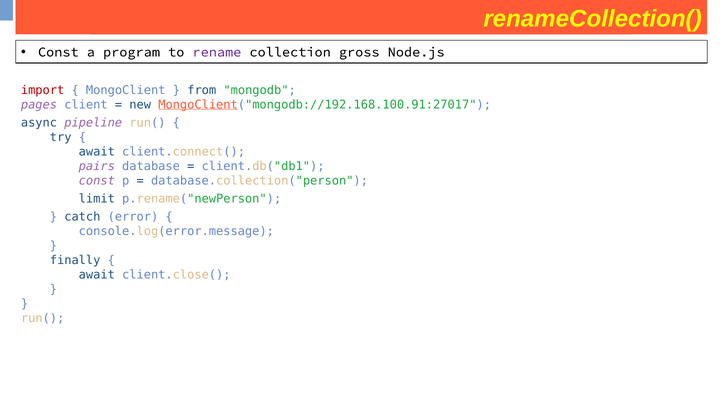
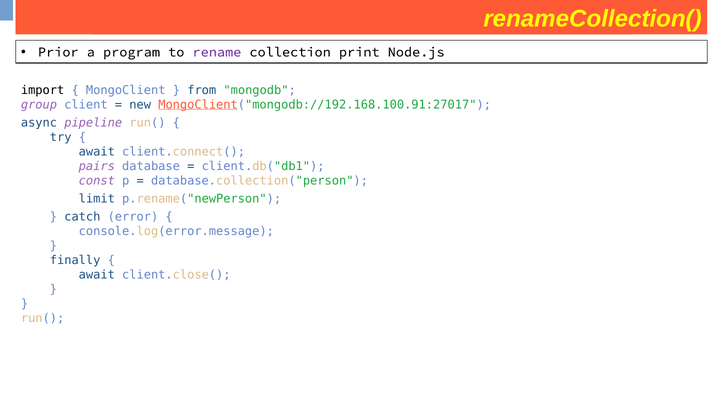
Const: Const -> Prior (58, 52)
gross: gross -> print (359, 52)
import colour: red -> black (43, 90)
pages: pages -> group (39, 105)
